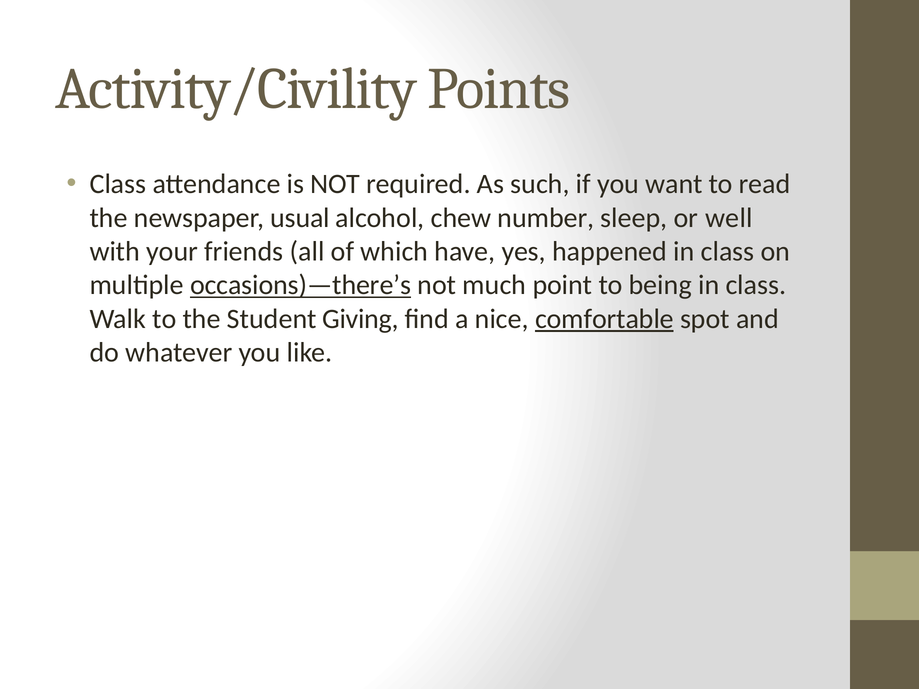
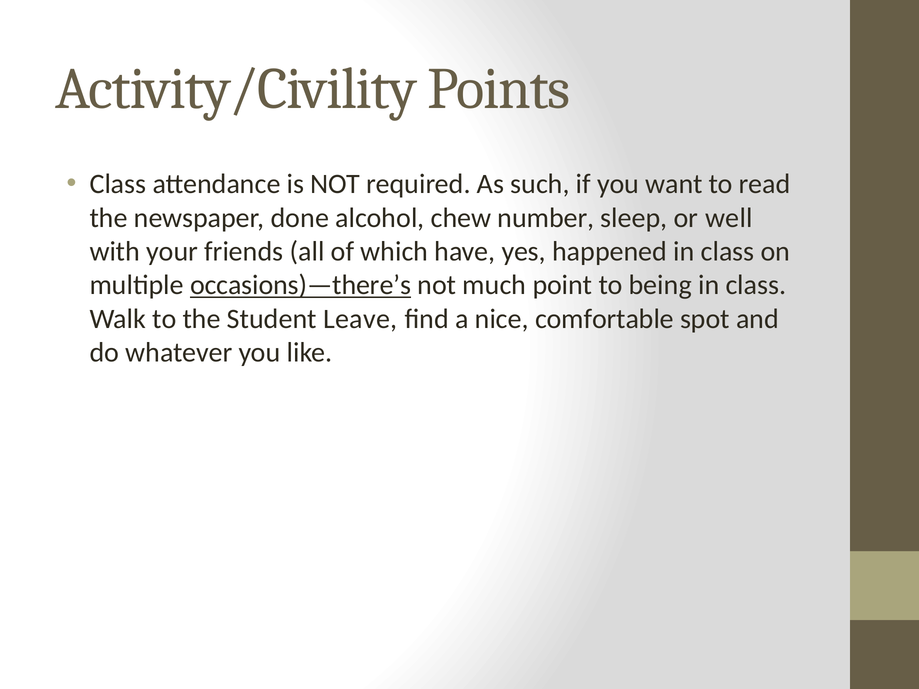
usual: usual -> done (300, 218)
Giving: Giving -> Leave (360, 319)
comfortable underline: present -> none (604, 319)
